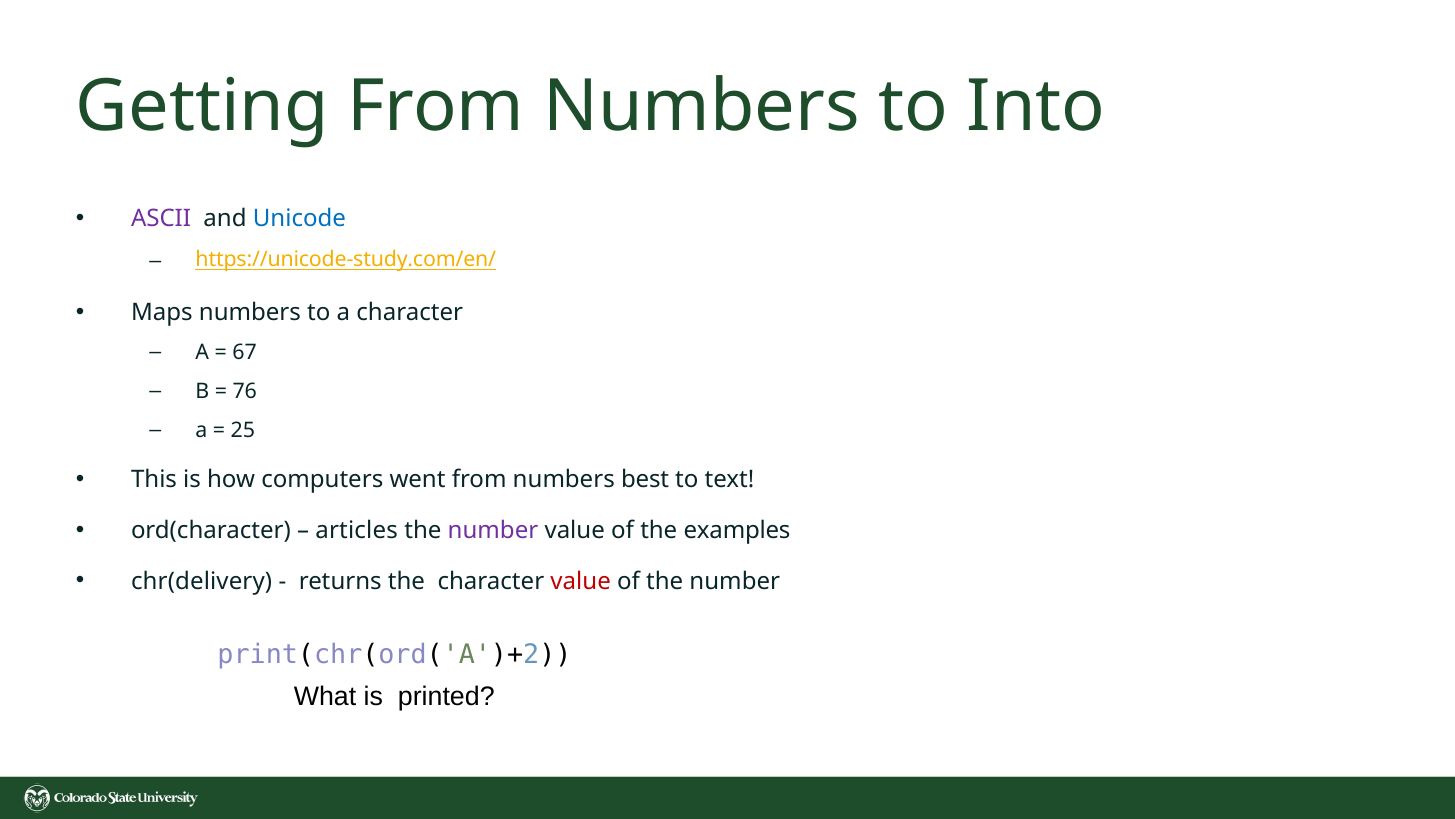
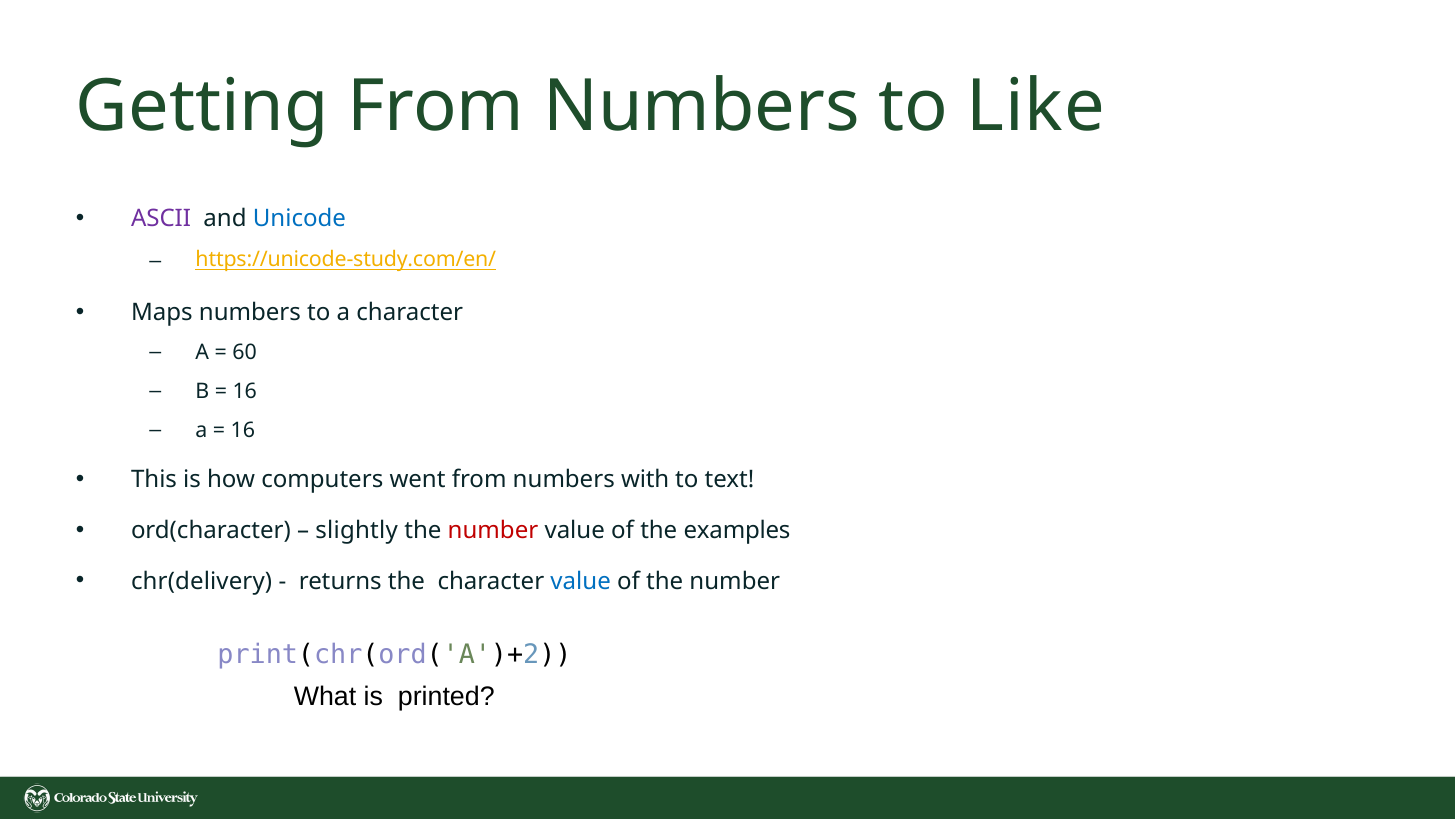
Into: Into -> Like (1036, 106)
67: 67 -> 60 (245, 352)
76: 76 -> 16 (245, 391)
25: 25 -> 16 (243, 430)
best: best -> with (645, 479)
articles: articles -> slightly (357, 530)
number colour: purple -> red (493, 530)
value colour: red -> blue (581, 581)
